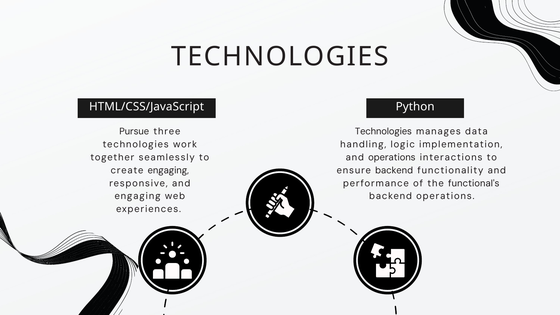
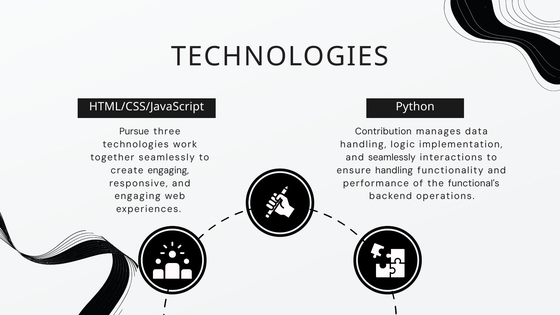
Technologies: Technologies -> Contribution (383, 132)
and operations: operations -> seamlessly (392, 157)
ensure backend: backend -> handling (394, 170)
